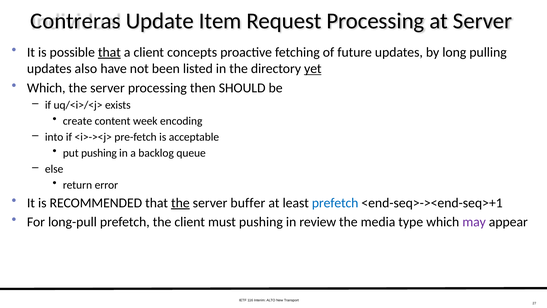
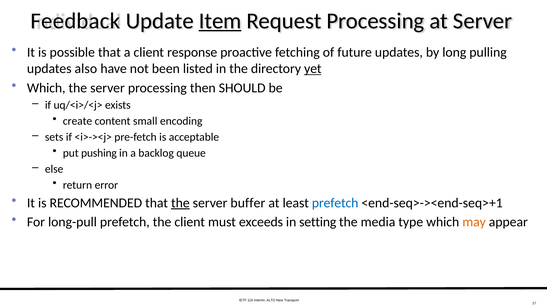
Contreras: Contreras -> Feedback (75, 21)
Item underline: none -> present (220, 21)
that underline: present -> none (109, 52)
concepts: concepts -> response (192, 52)
week: week -> small (145, 121)
into: into -> sets (54, 137)
must pushing: pushing -> exceeds (261, 222)
review: review -> setting (318, 222)
may colour: purple -> orange (474, 222)
